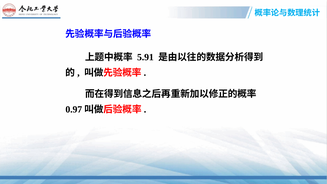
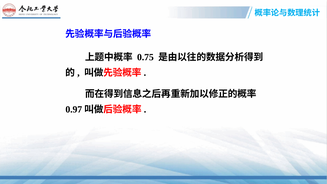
5.91: 5.91 -> 0.75 (145, 57)
